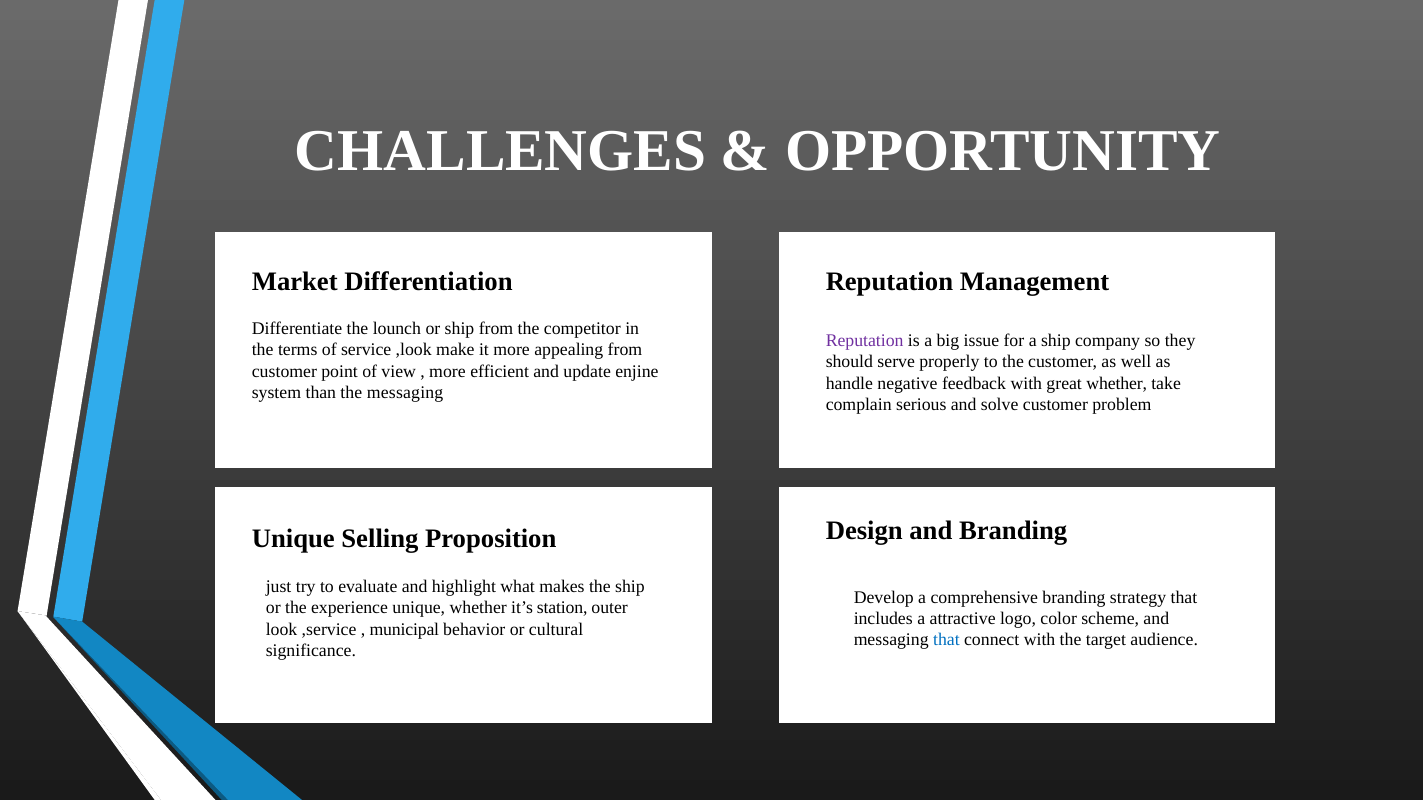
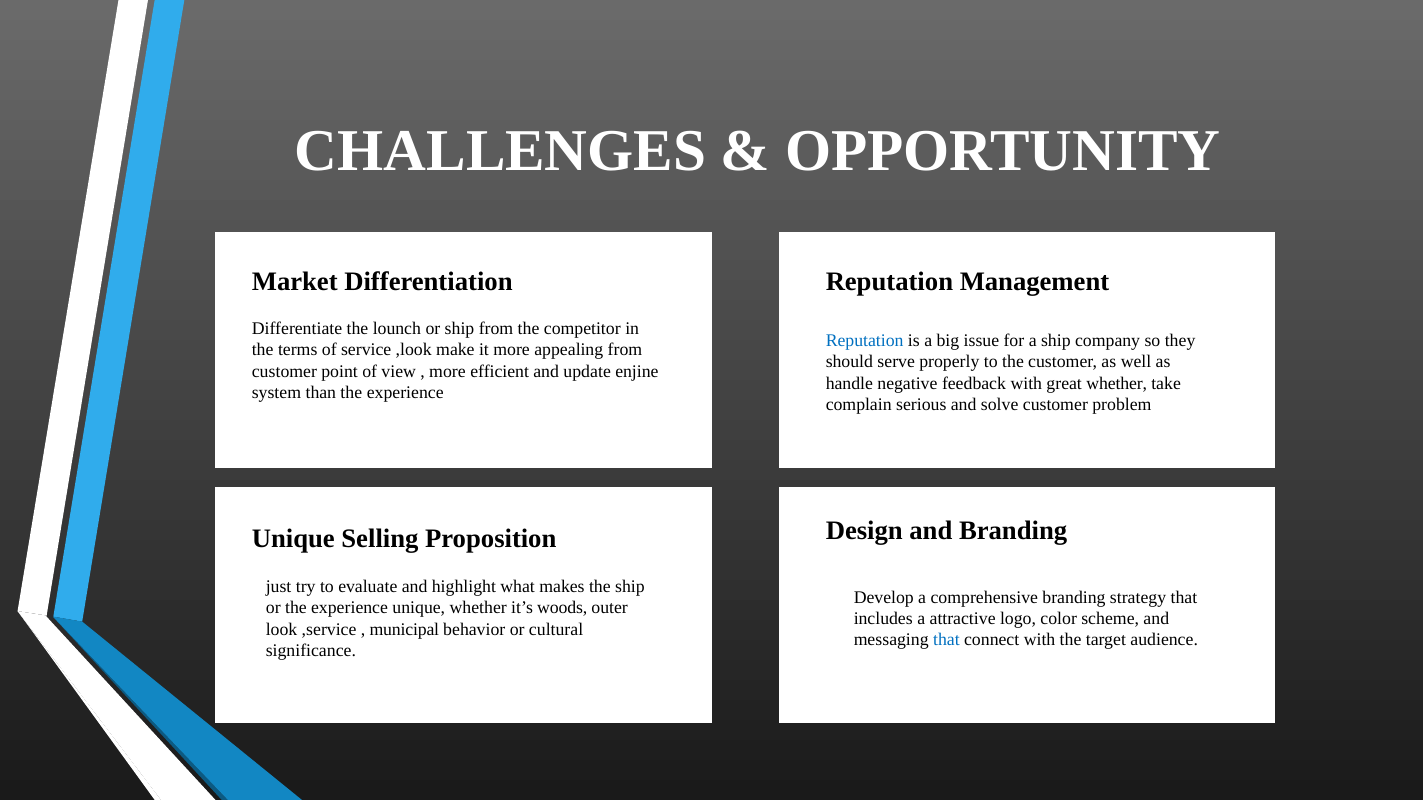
Reputation colour: purple -> blue (865, 341)
than the messaging: messaging -> experience (405, 393)
station: station -> woods (562, 608)
